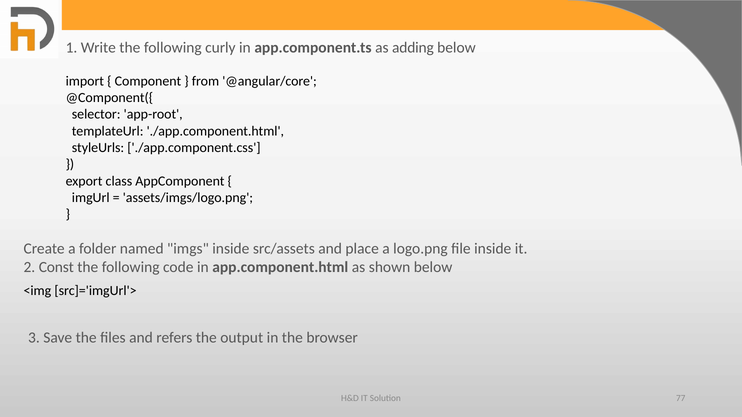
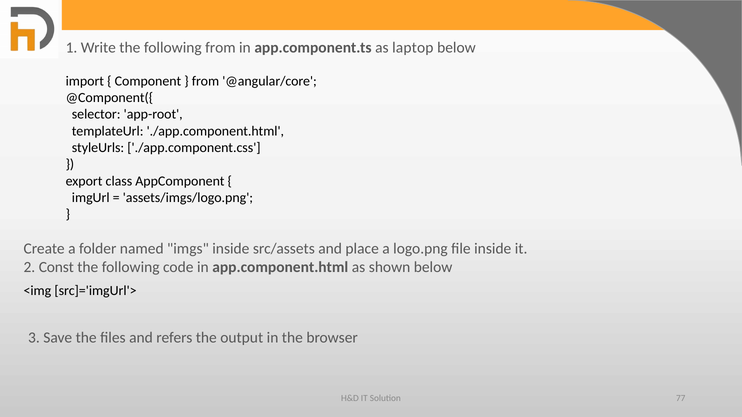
following curly: curly -> from (220, 48)
adding: adding -> laptop (413, 48)
